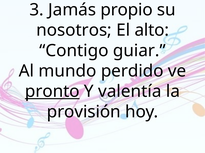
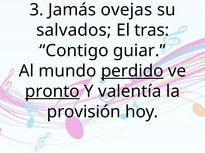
propio: propio -> ovejas (126, 10)
nosotros: nosotros -> salvados (74, 30)
alto: alto -> tras (152, 30)
perdido underline: none -> present (132, 71)
